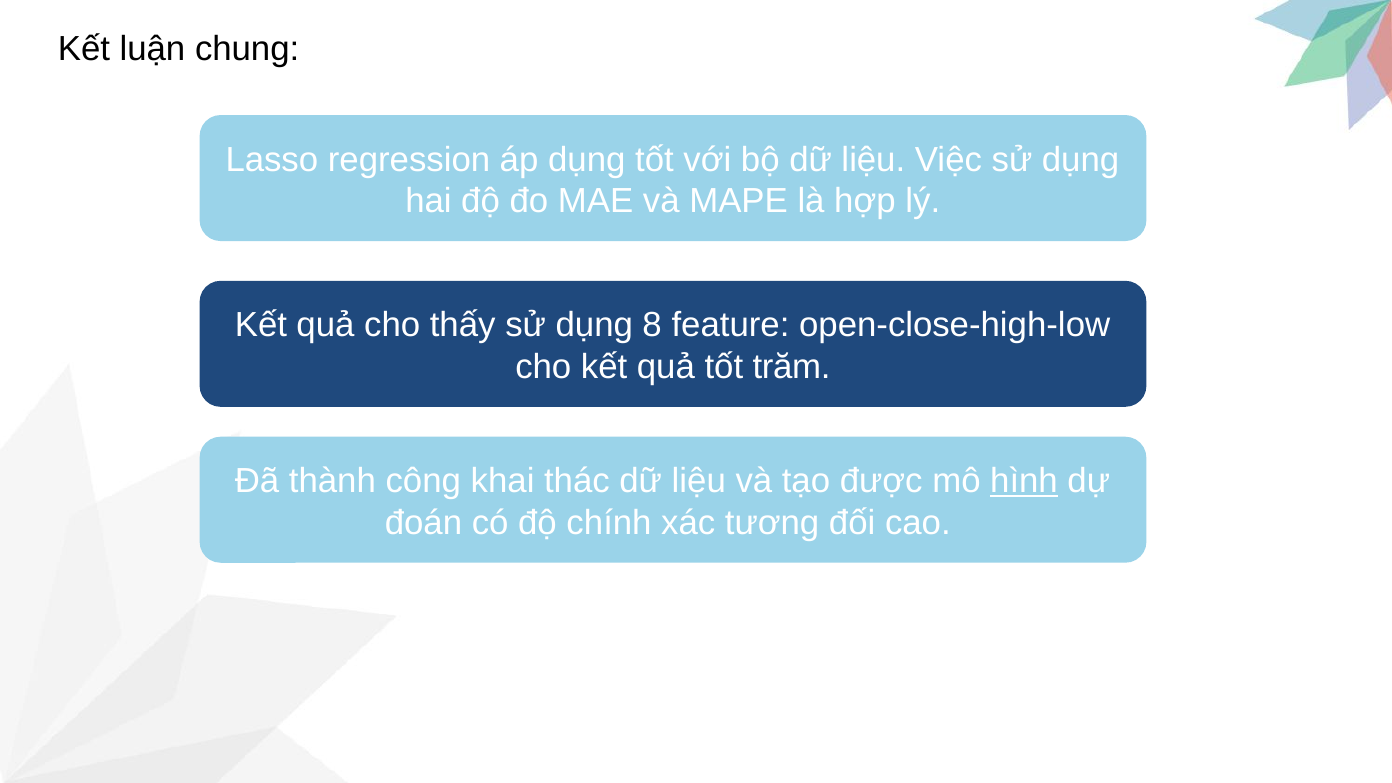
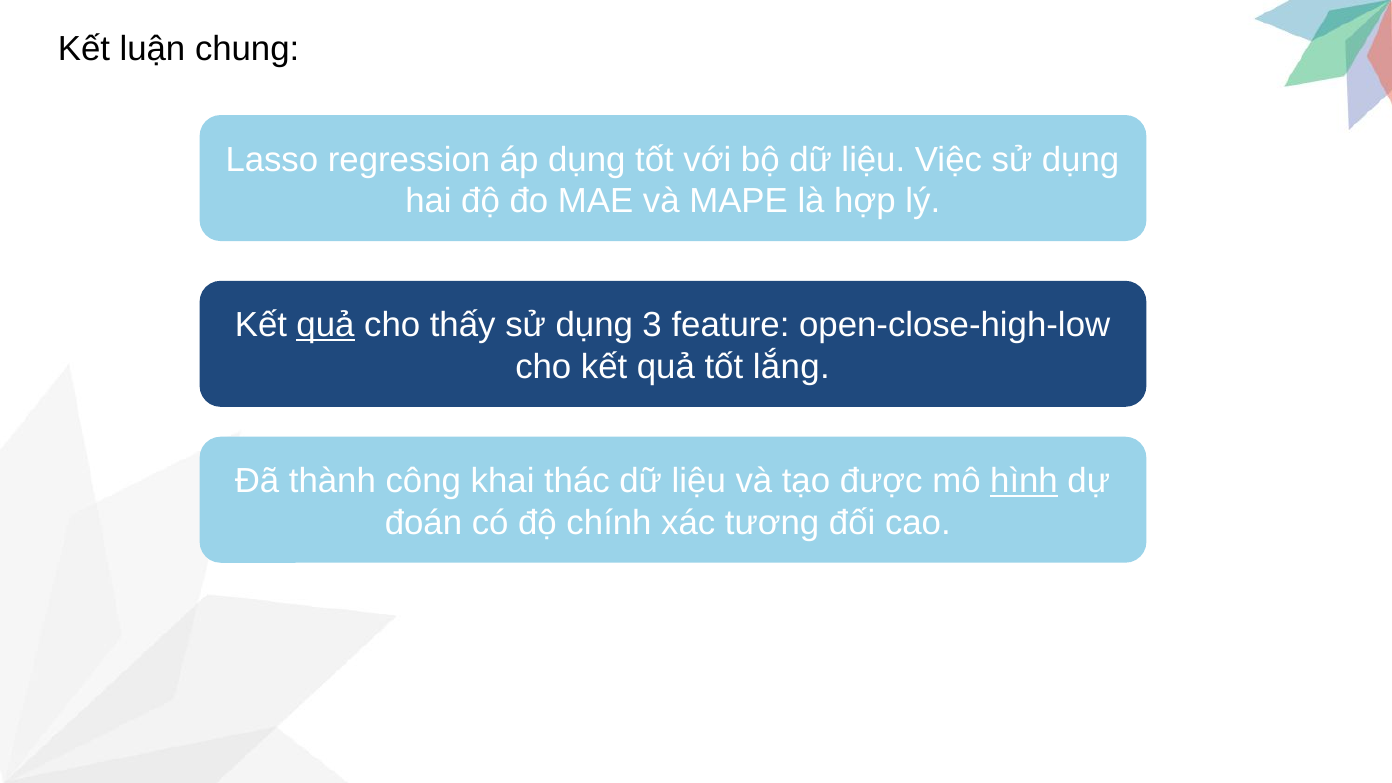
quả underline: none -> present (325, 325)
8: 8 -> 3 (652, 325)
trăm: trăm -> lắng (791, 367)
